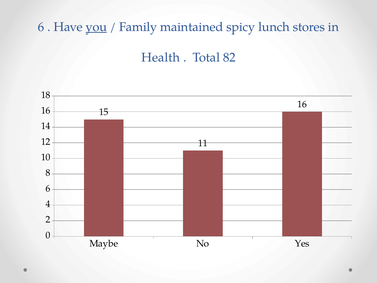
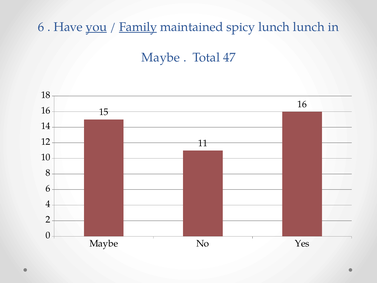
Family underline: none -> present (138, 27)
lunch stores: stores -> lunch (309, 27)
Health: Health -> Maybe (161, 57)
82: 82 -> 47 (229, 57)
